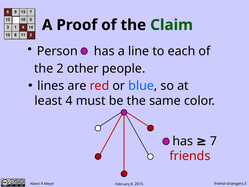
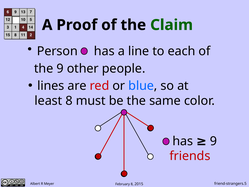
the 2: 2 -> 9 (60, 69)
least 4: 4 -> 8 (69, 101)
7: 7 -> 9 (214, 141)
